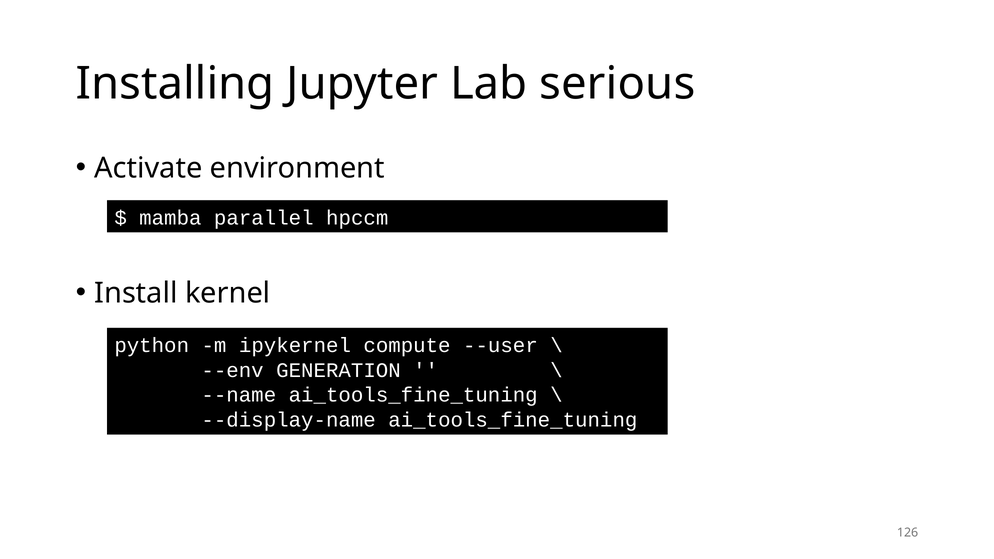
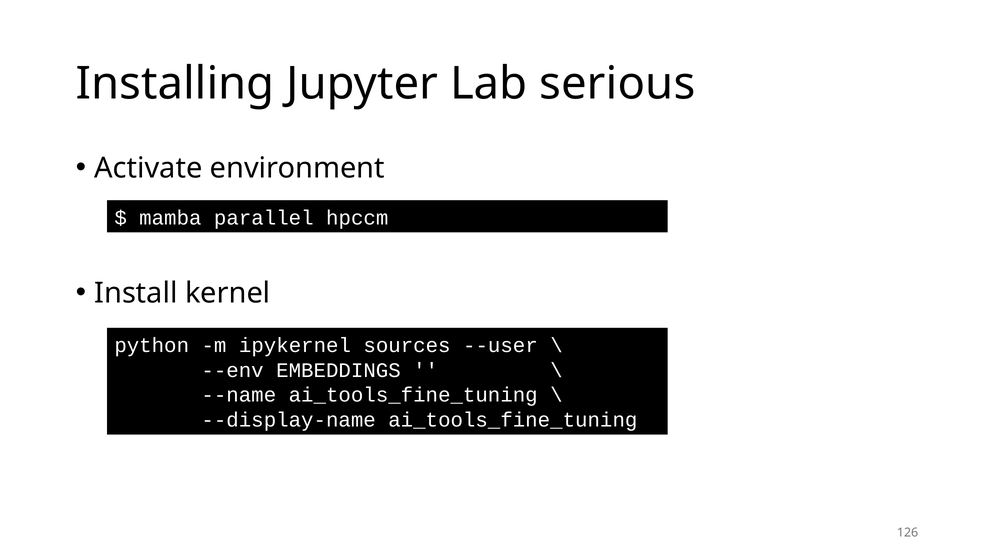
compute: compute -> sources (407, 345)
GENERATION: GENERATION -> EMBEDDINGS (338, 370)
